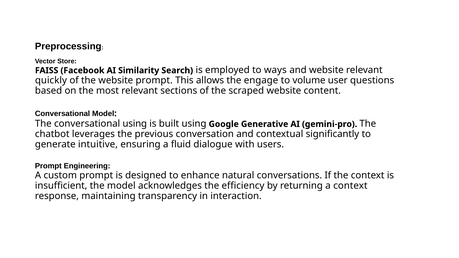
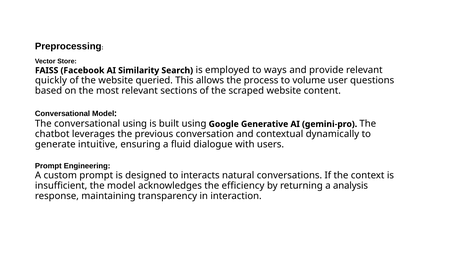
and website: website -> provide (326, 70)
website prompt: prompt -> queried (154, 80)
engage: engage -> process (261, 80)
significantly: significantly -> dynamically (332, 134)
enhance: enhance -> interacts (200, 175)
a context: context -> analysis (351, 186)
